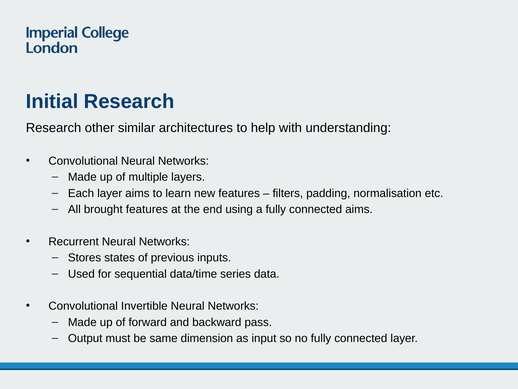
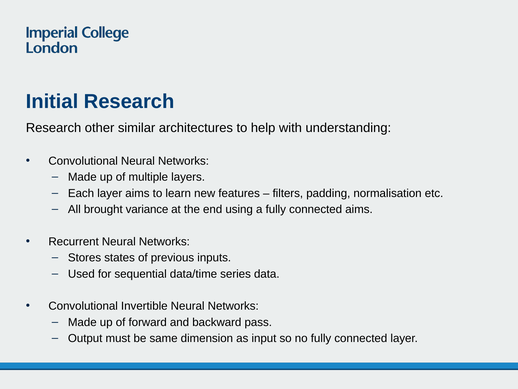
brought features: features -> variance (147, 209)
